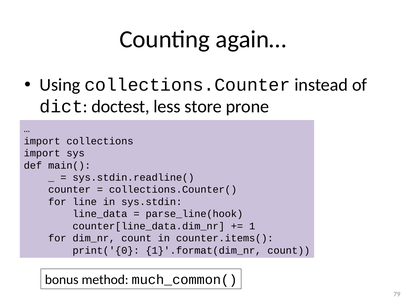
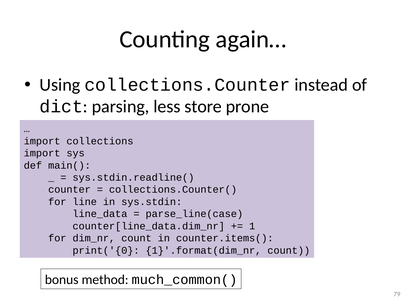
doctest: doctest -> parsing (121, 107)
parse_line(hook: parse_line(hook -> parse_line(case (194, 214)
